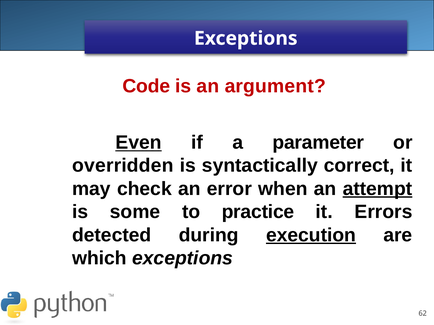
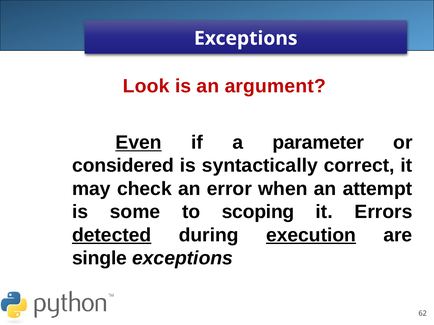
Code: Code -> Look (146, 86)
overridden: overridden -> considered (123, 166)
attempt underline: present -> none (377, 189)
practice: practice -> scoping (258, 212)
detected underline: none -> present (112, 235)
which: which -> single (99, 258)
